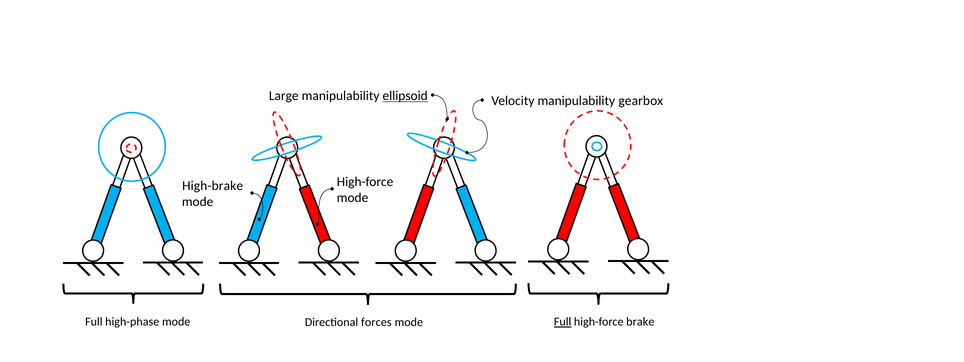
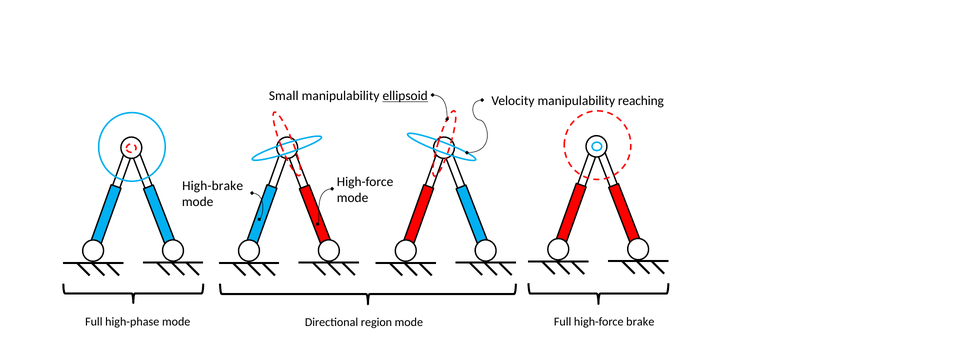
Large: Large -> Small (284, 96)
gearbox: gearbox -> reaching (641, 101)
Full underline: present -> none (563, 321)
forces: forces -> region (376, 322)
